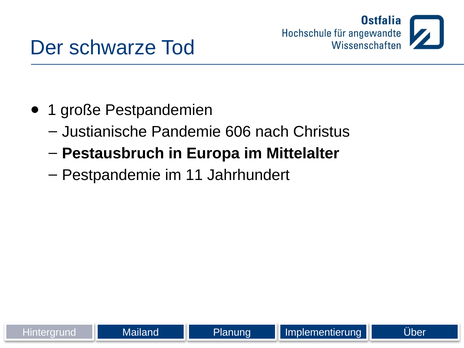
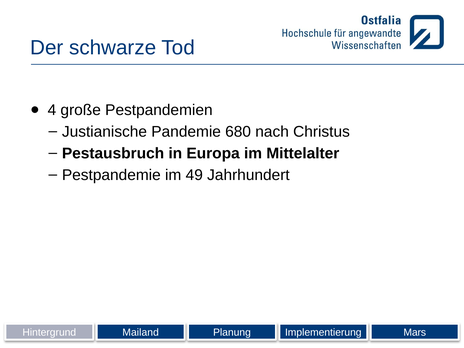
1: 1 -> 4 (52, 110)
606: 606 -> 680 (238, 132)
11: 11 -> 49 (194, 175)
Über: Über -> Mars (415, 333)
